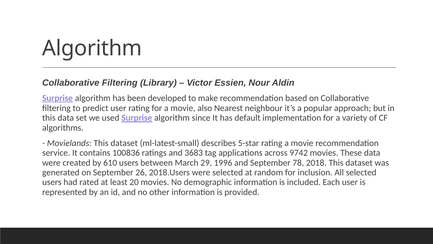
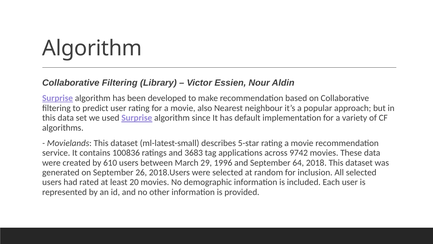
78: 78 -> 64 (298, 162)
